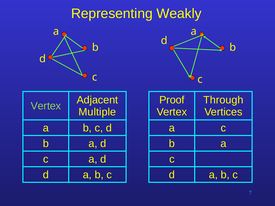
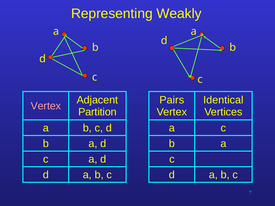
Proof: Proof -> Pairs (172, 100)
Through: Through -> Identical (223, 100)
Vertex colour: light green -> pink (46, 106)
Multiple: Multiple -> Partition (97, 112)
